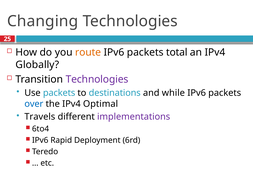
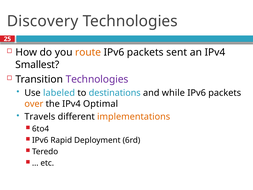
Changing: Changing -> Discovery (43, 21)
total: total -> sent (177, 52)
Globally: Globally -> Smallest (37, 65)
Use packets: packets -> labeled (59, 93)
over colour: blue -> orange (34, 104)
implementations colour: purple -> orange (134, 117)
